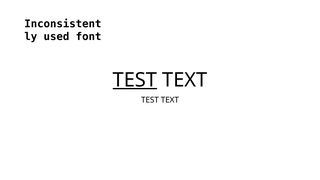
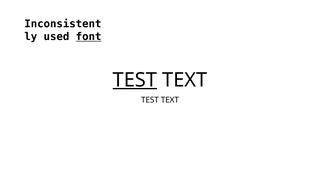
font underline: none -> present (89, 37)
